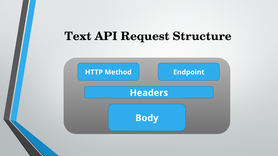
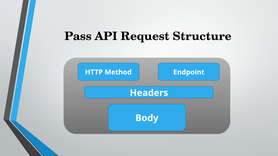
Text: Text -> Pass (78, 36)
